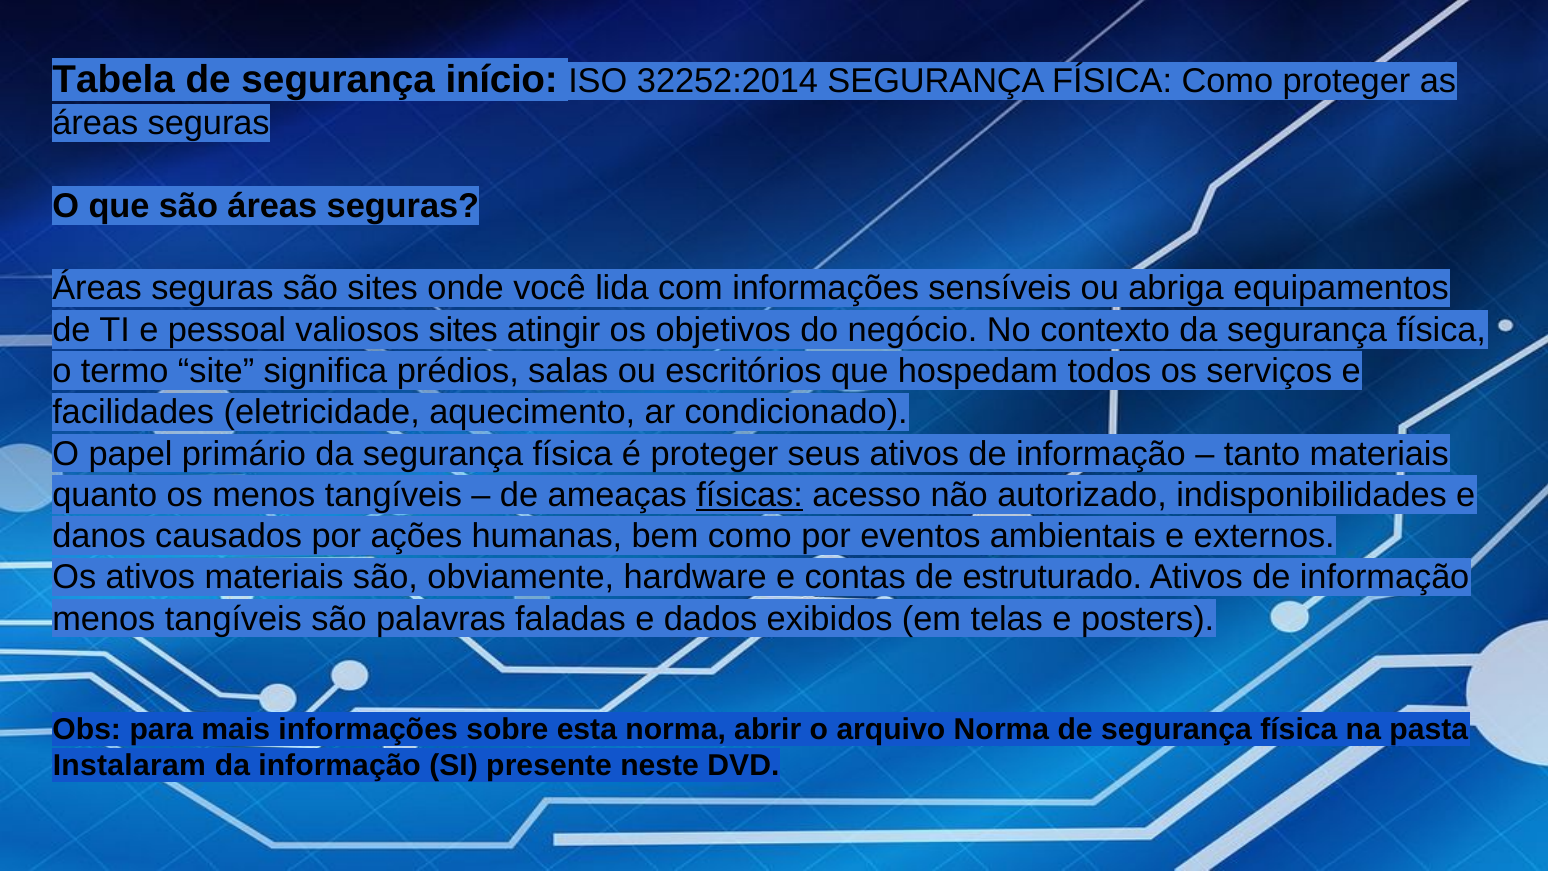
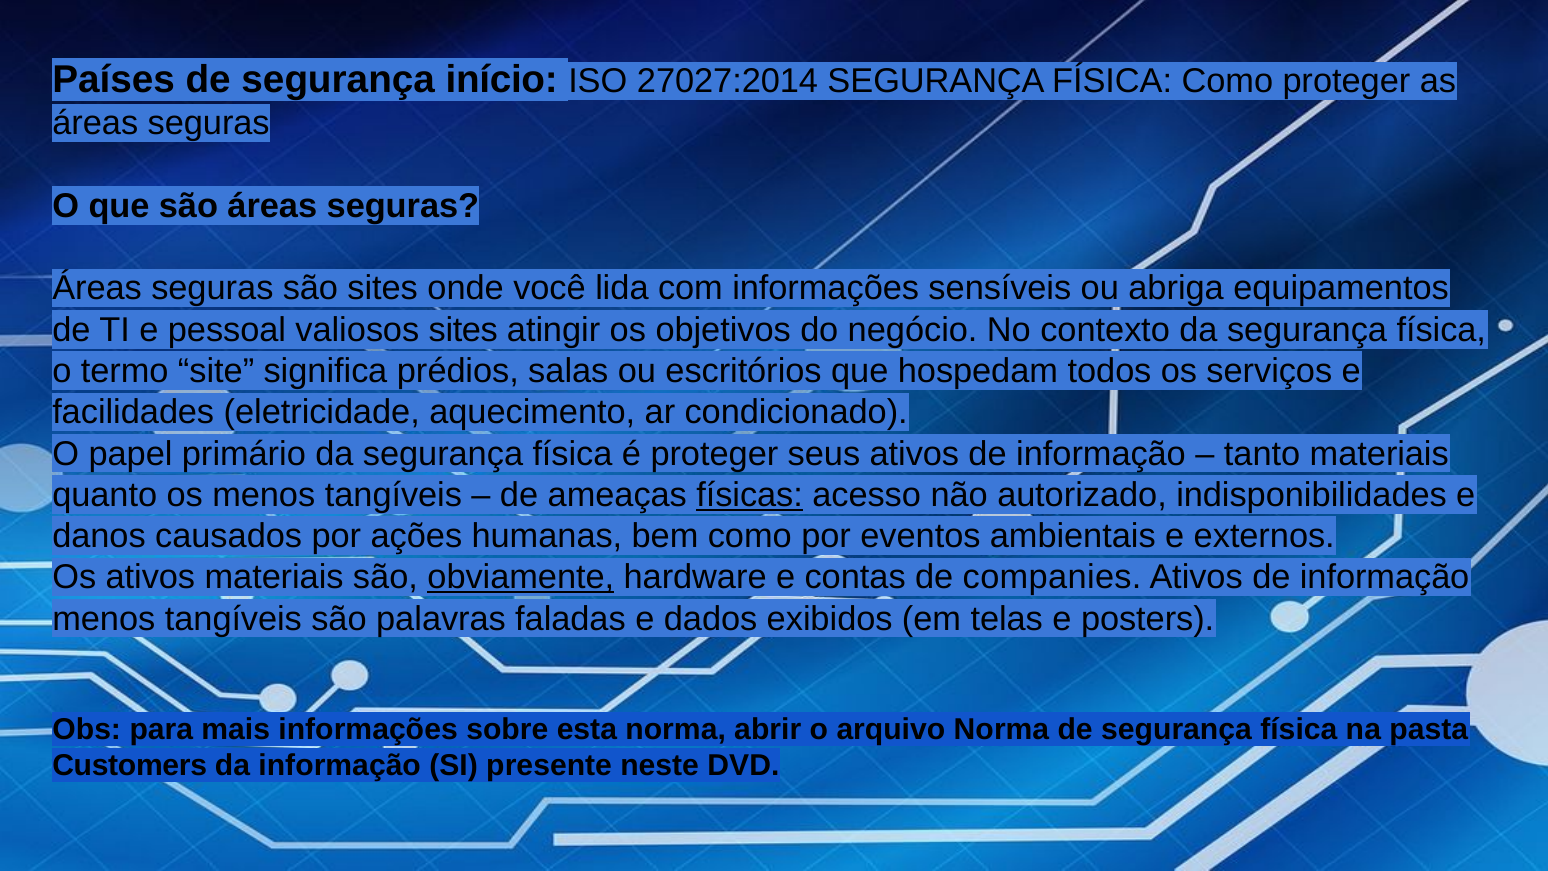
Tabela: Tabela -> Países (114, 80)
32252:2014: 32252:2014 -> 27027:2014 (728, 81)
obviamente underline: none -> present (521, 577)
estruturado: estruturado -> companies (1052, 577)
Instalaram: Instalaram -> Customers (130, 765)
